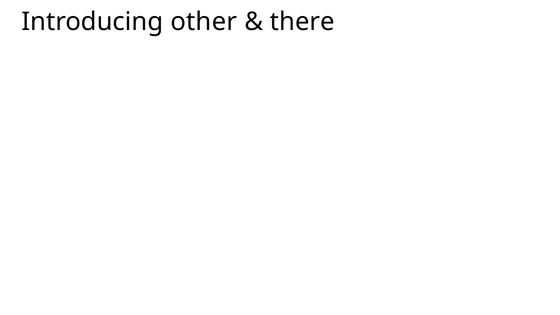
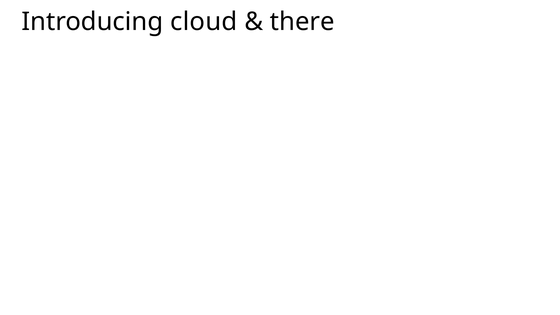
other: other -> cloud (204, 22)
